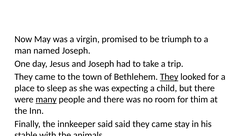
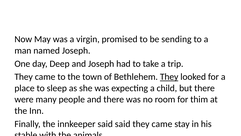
triumph: triumph -> sending (176, 39)
day Jesus: Jesus -> Deep (60, 64)
many underline: present -> none (46, 99)
